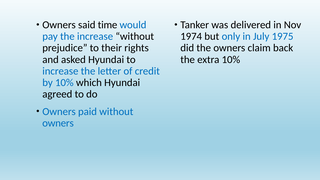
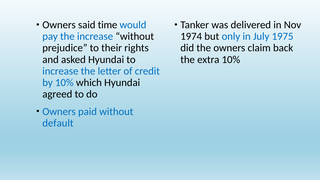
owners: owners -> default (58, 123)
